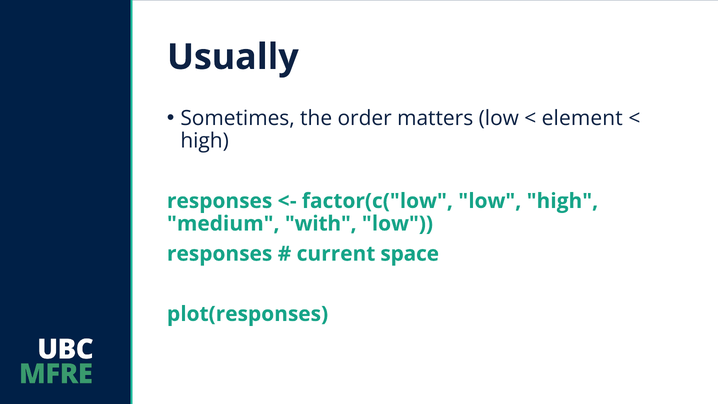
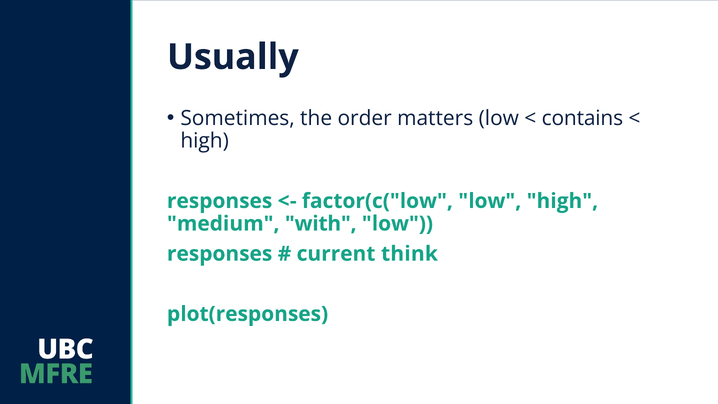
element: element -> contains (582, 118)
space: space -> think (409, 254)
